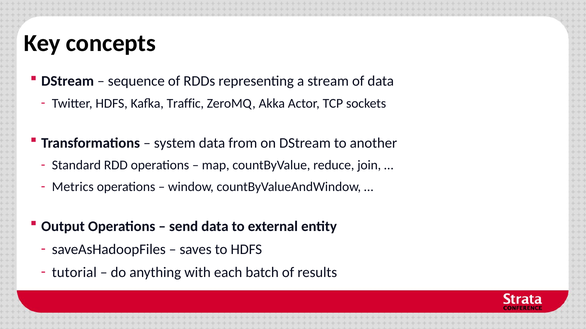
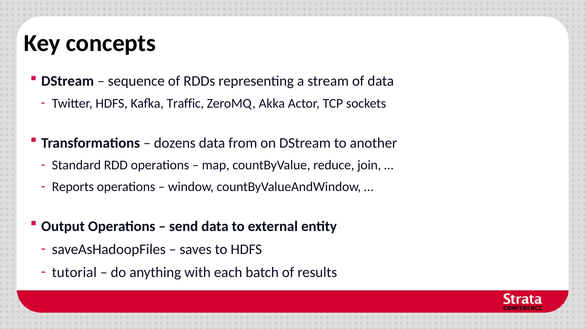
system: system -> dozens (175, 143)
Metrics: Metrics -> Reports (73, 187)
